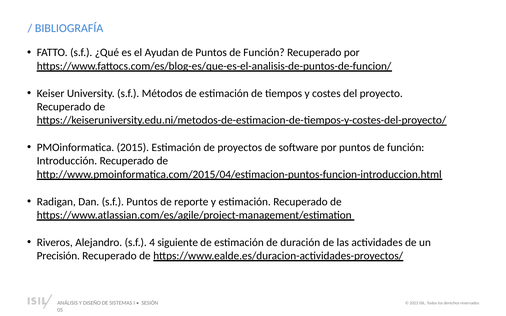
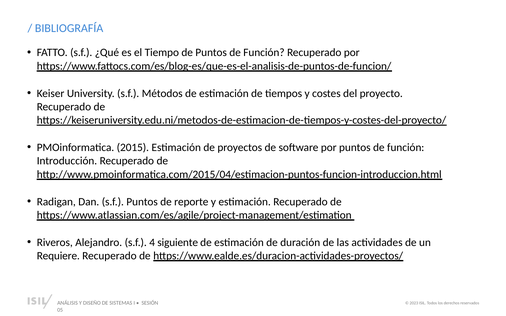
Ayudan: Ayudan -> Tiempo (162, 53)
Precisión: Precisión -> Requiere (58, 256)
